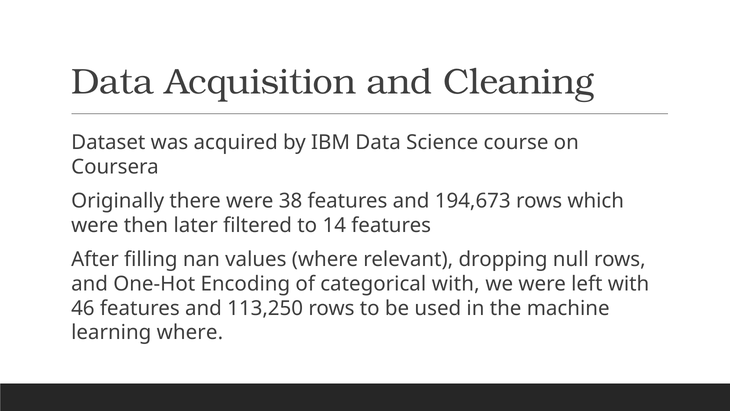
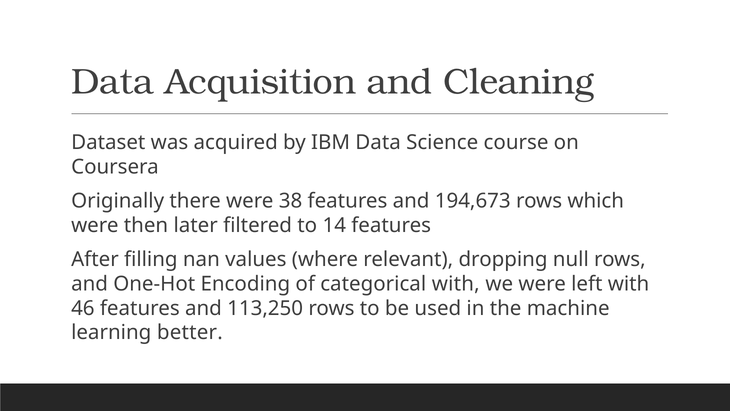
learning where: where -> better (190, 332)
